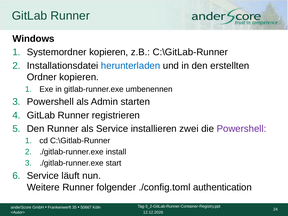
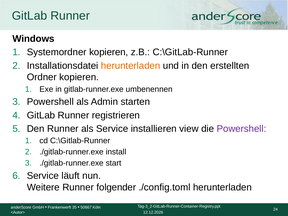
herunterladen colour: blue -> orange (131, 66)
zwei: zwei -> view (189, 129)
./config.toml authentication: authentication -> herunterladen (222, 187)
